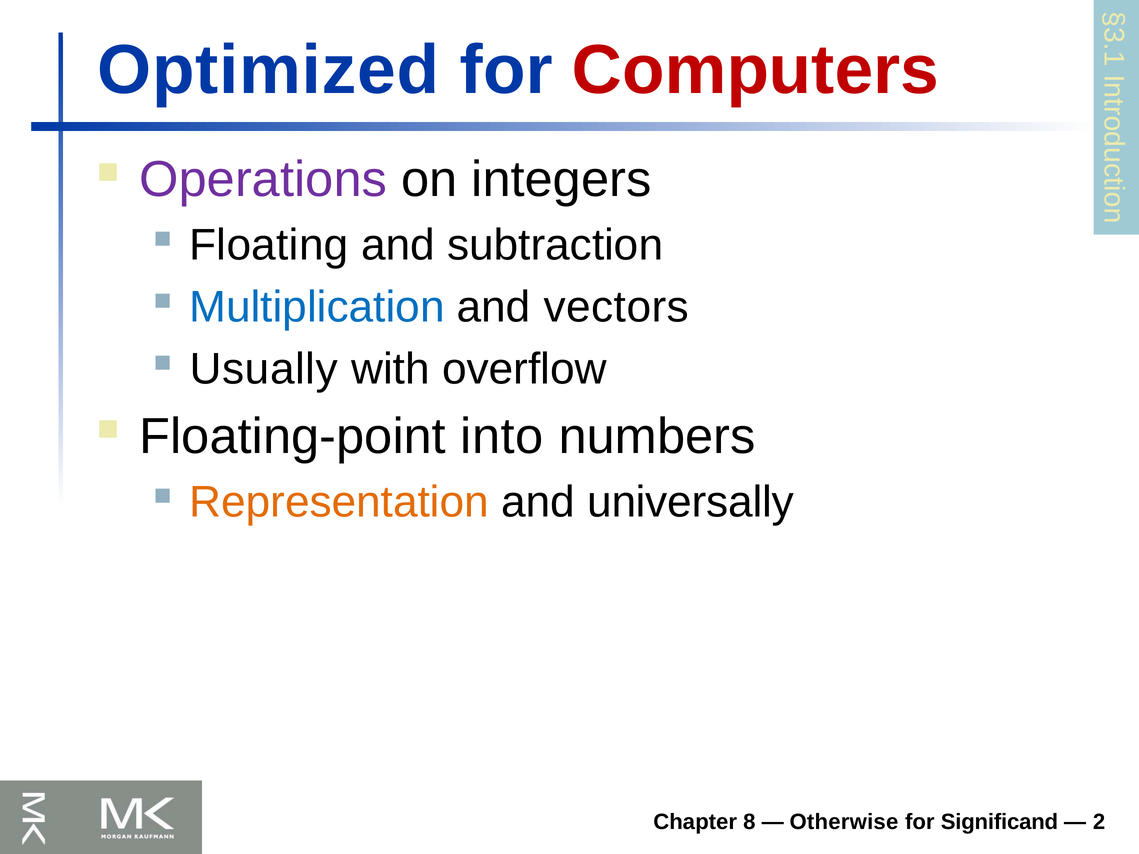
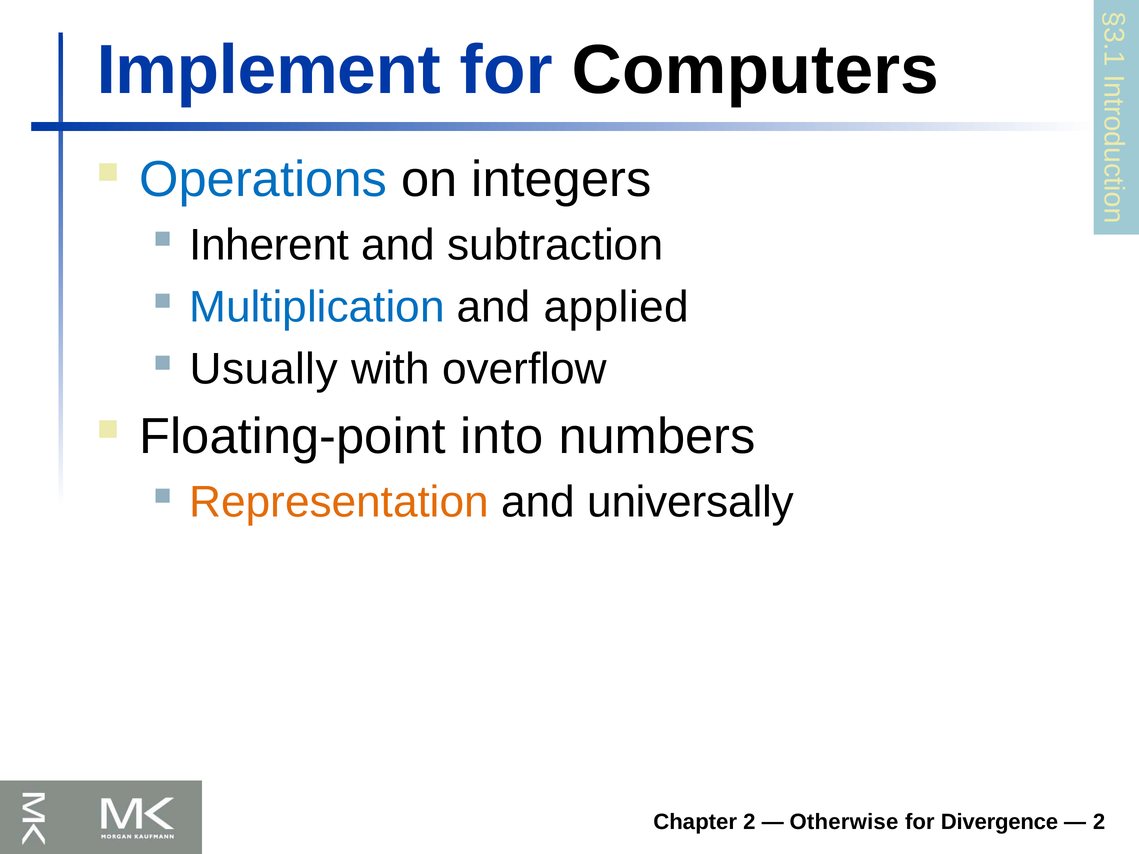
Optimized: Optimized -> Implement (269, 71)
Computers colour: red -> black (756, 71)
Operations colour: purple -> blue (263, 180)
Floating: Floating -> Inherent (269, 245)
vectors: vectors -> applied (616, 307)
Chapter 8: 8 -> 2 (749, 822)
Significand: Significand -> Divergence (999, 822)
